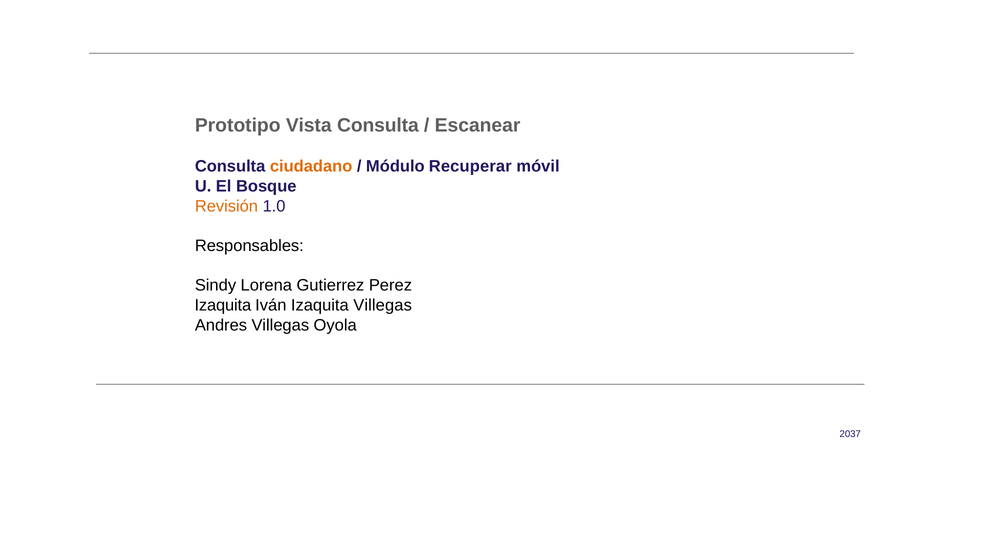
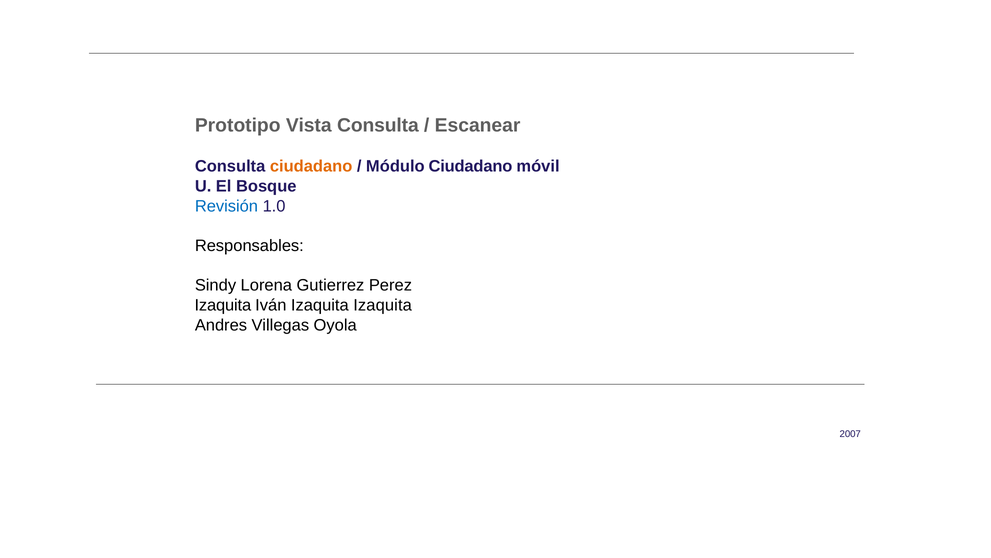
Módulo Recuperar: Recuperar -> Ciudadano (470, 166)
Revisión colour: orange -> blue (226, 206)
Izaquita Villegas: Villegas -> Izaquita (383, 305)
2037: 2037 -> 2007 (850, 434)
